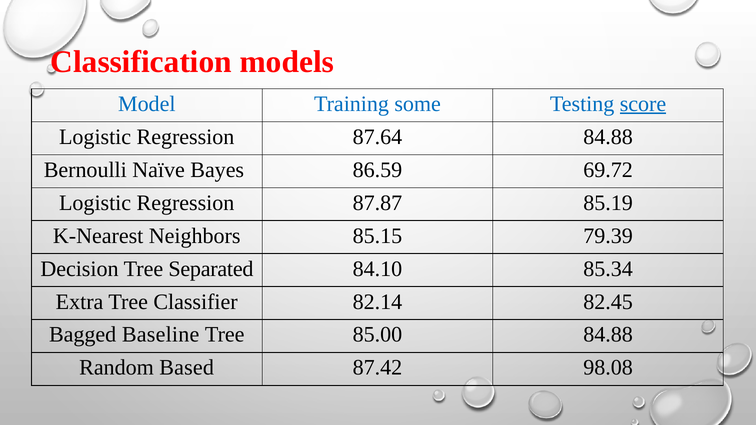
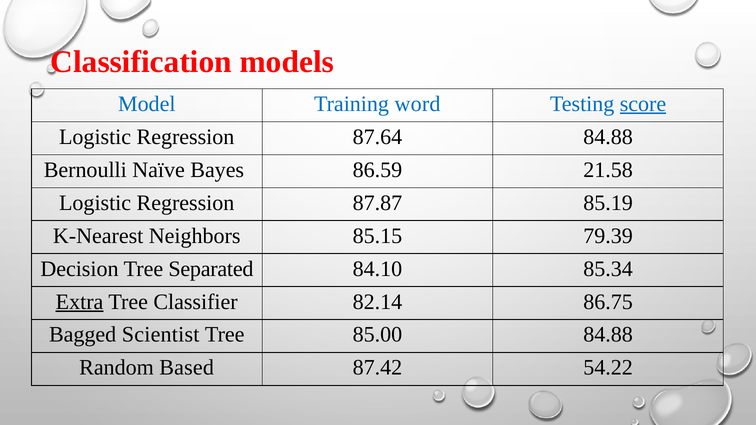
some: some -> word (418, 104)
69.72: 69.72 -> 21.58 (608, 170)
Extra underline: none -> present (80, 302)
82.45: 82.45 -> 86.75 (608, 302)
Baseline: Baseline -> Scientist (161, 335)
98.08: 98.08 -> 54.22 (608, 368)
